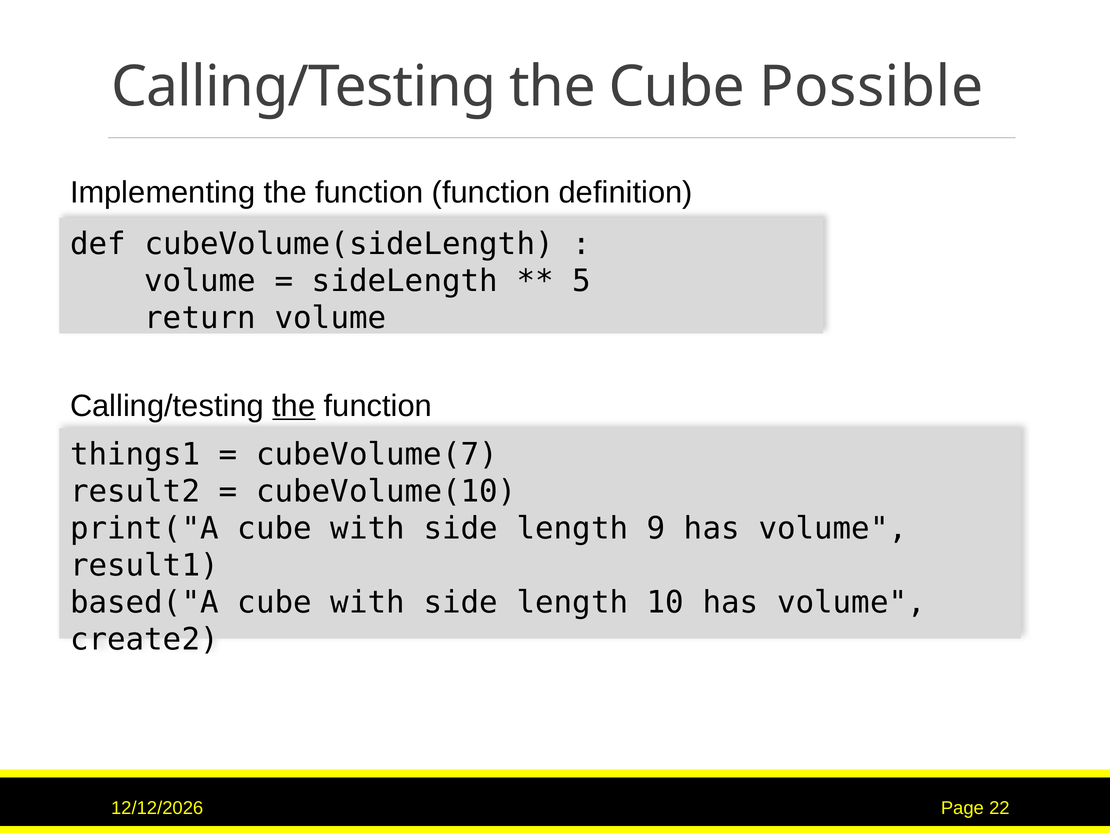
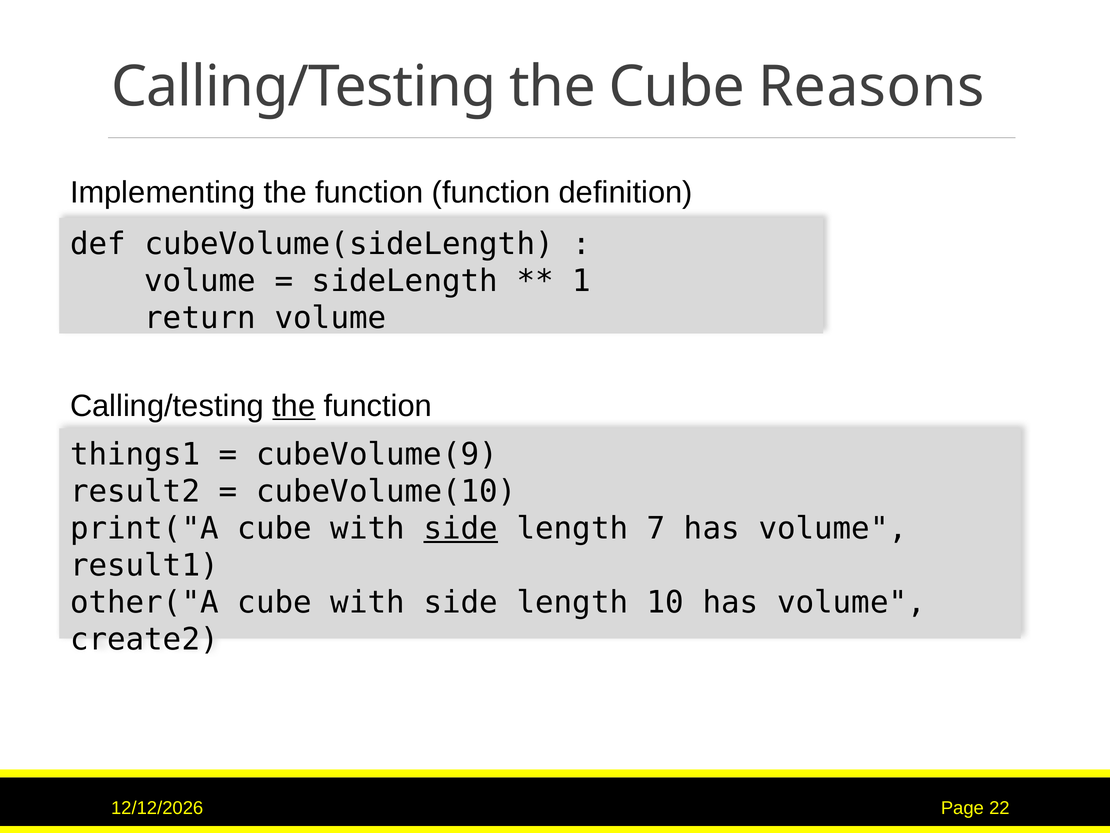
Possible: Possible -> Reasons (871, 87)
5: 5 -> 1 (582, 281)
cubeVolume(7: cubeVolume(7 -> cubeVolume(9 (377, 454)
side underline: none -> present (461, 528)
9: 9 -> 7 (656, 528)
based("A: based("A -> other("A (144, 602)
